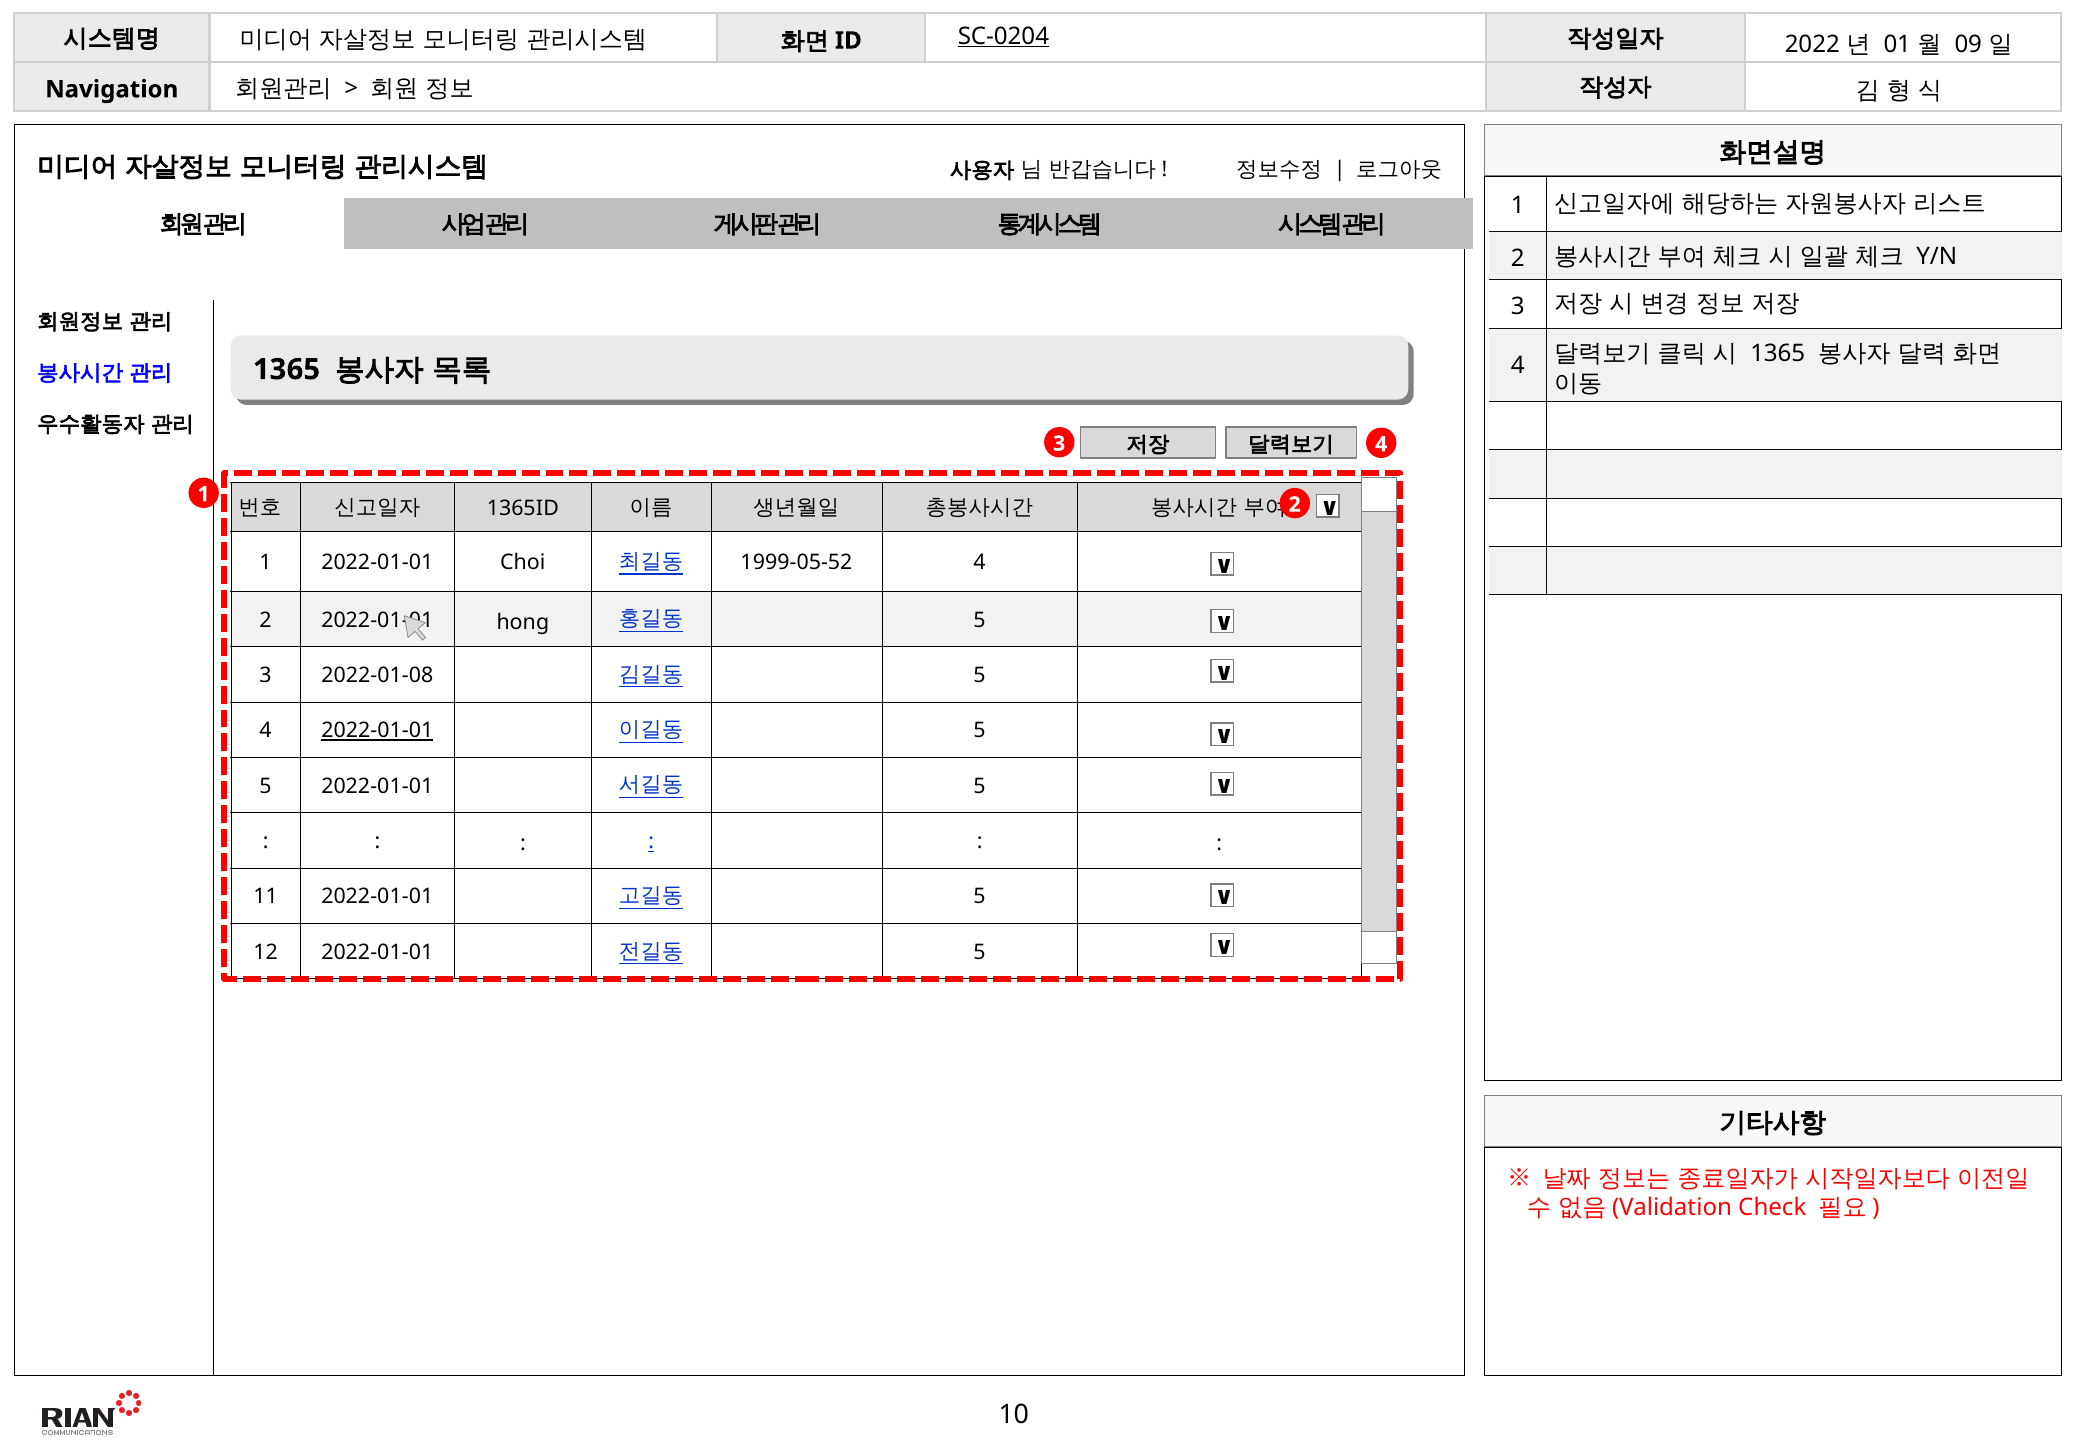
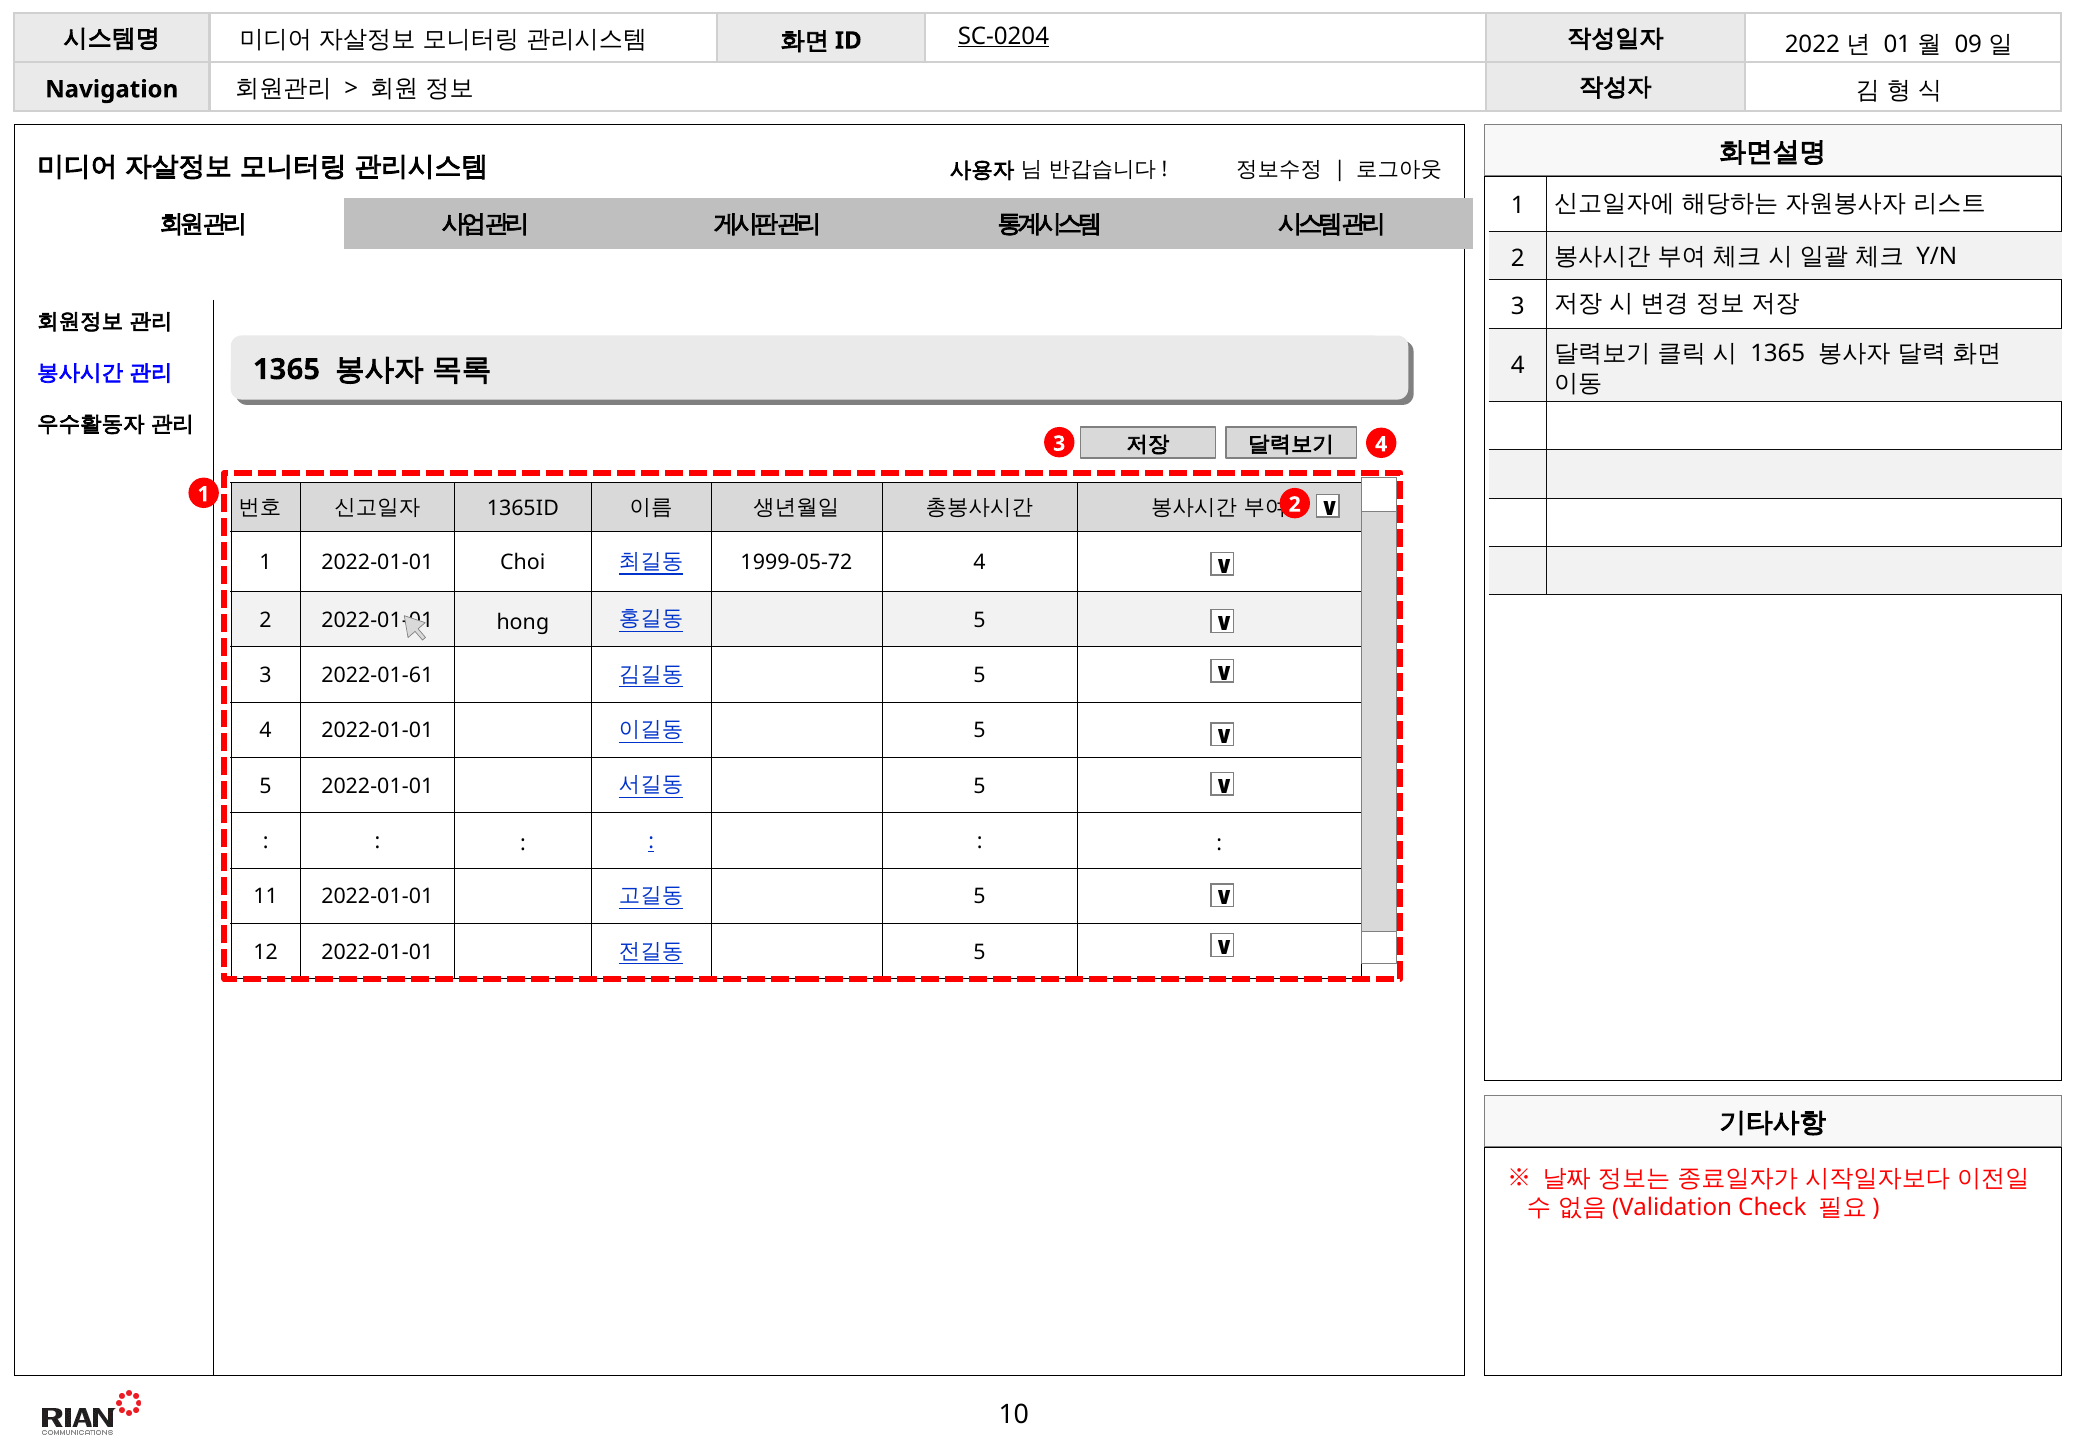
1999-05-52: 1999-05-52 -> 1999-05-72 (796, 563)
2022-01-08: 2022-01-08 -> 2022-01-61 (377, 675)
2022-01-01 underline: present -> none (377, 731)
